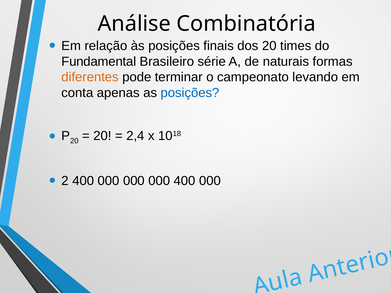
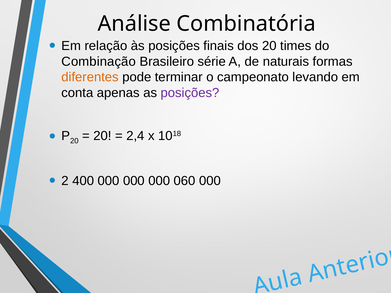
Fundamental: Fundamental -> Combinação (99, 62)
posições colour: blue -> purple (190, 93)
000 400: 400 -> 060 (185, 181)
